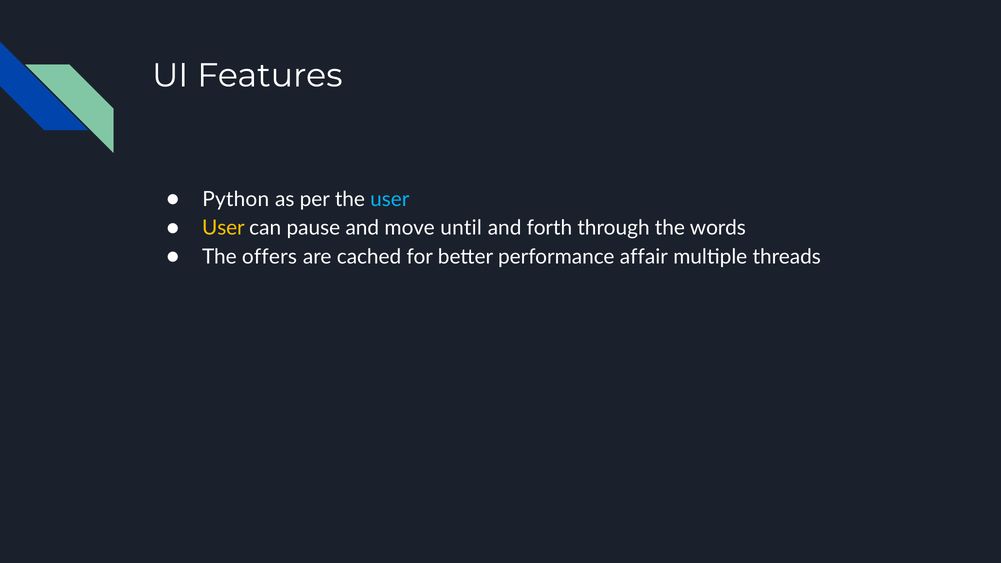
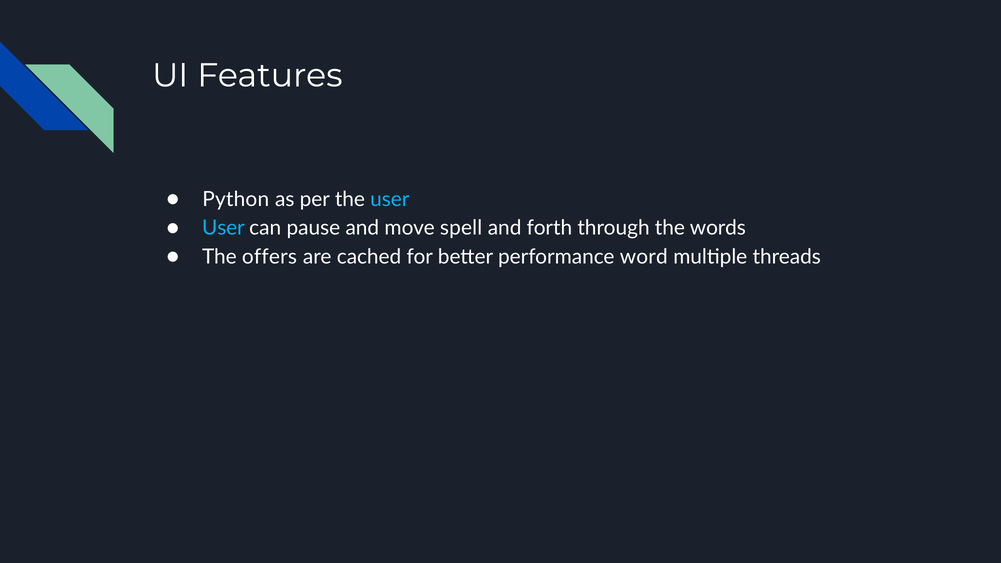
User colour: yellow -> light blue (223, 228)
until: until -> spell (461, 228)
affair: affair -> word (644, 257)
